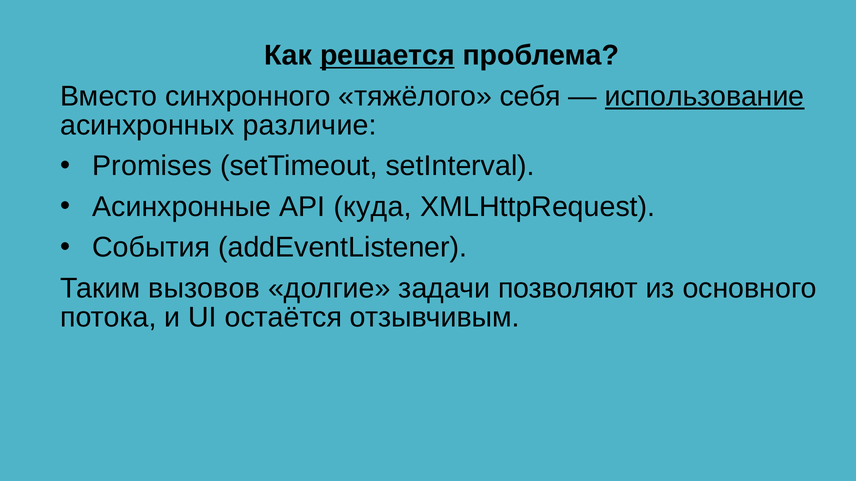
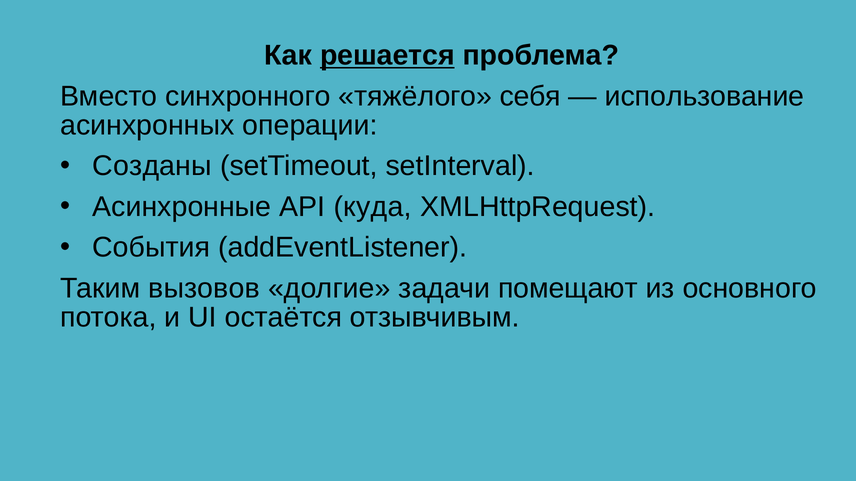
использование underline: present -> none (705, 96)
различие: различие -> операции (310, 126)
Promises: Promises -> Созданы (152, 166)
позволяют: позволяют -> помещают (568, 288)
